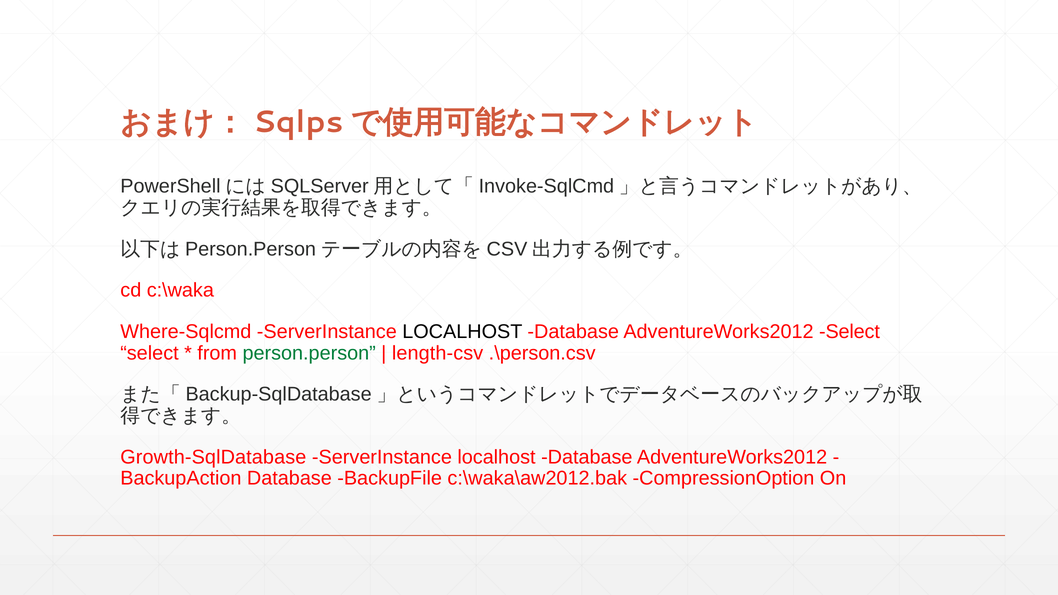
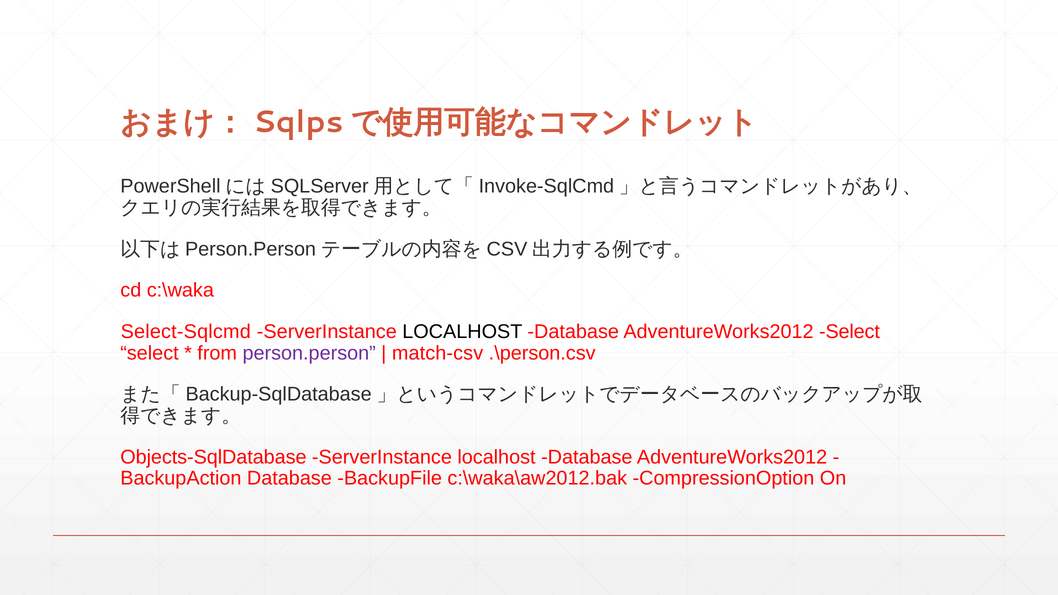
Where-Sqlcmd: Where-Sqlcmd -> Select-Sqlcmd (186, 332)
person.person colour: green -> purple (309, 353)
length-csv: length-csv -> match-csv (438, 353)
Growth-SqlDatabase: Growth-SqlDatabase -> Objects-SqlDatabase (213, 457)
